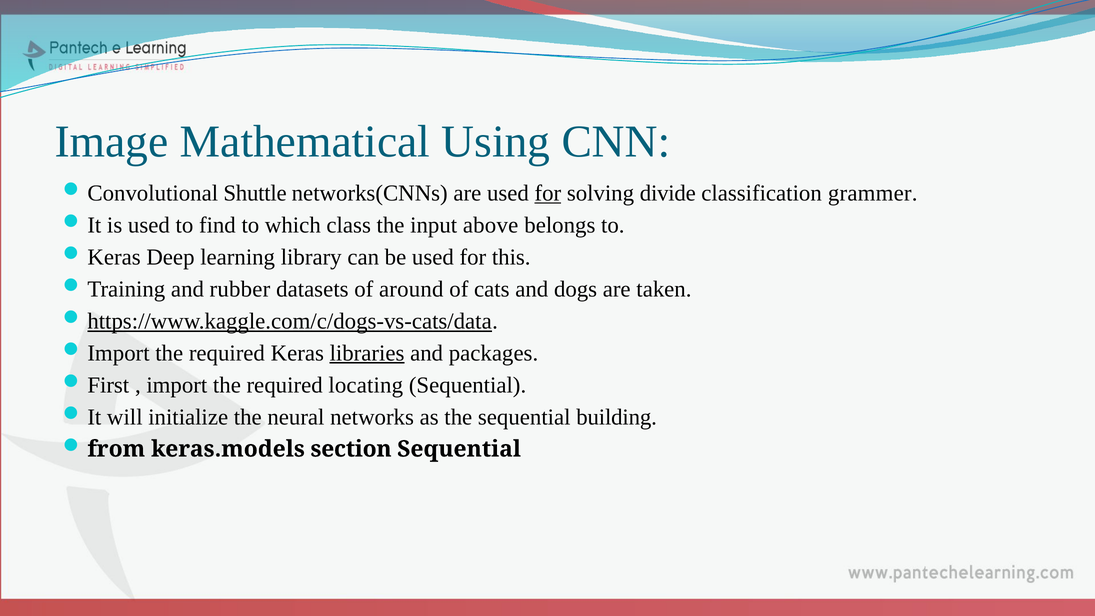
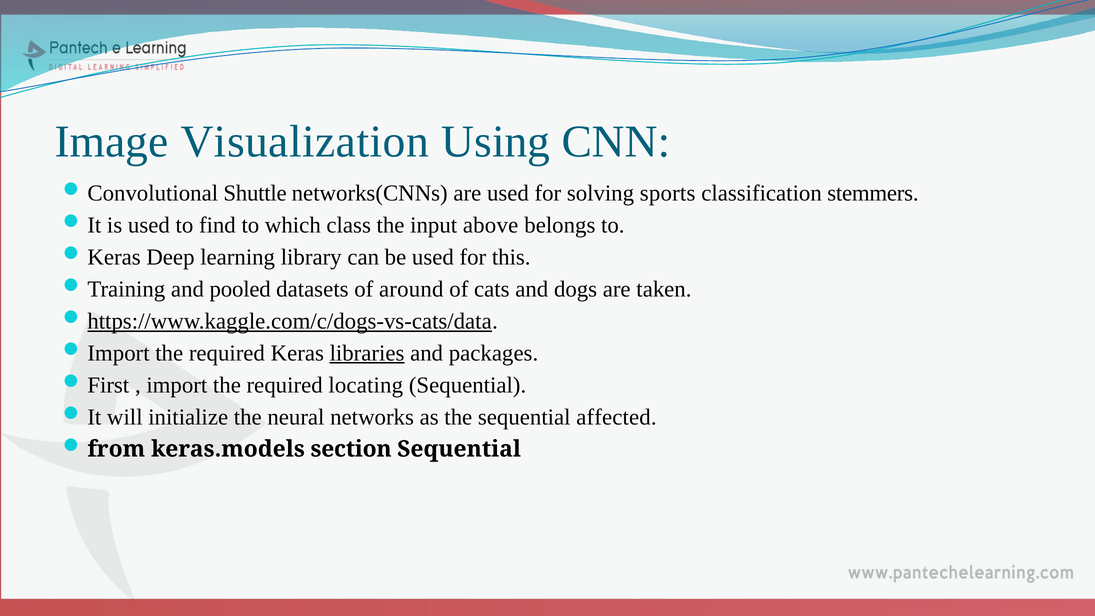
Mathematical: Mathematical -> Visualization (305, 142)
for underline: present -> none (548, 193)
divide: divide -> sports (668, 193)
grammer: grammer -> stemmers (873, 193)
rubber: rubber -> pooled (240, 289)
building: building -> affected (616, 417)
